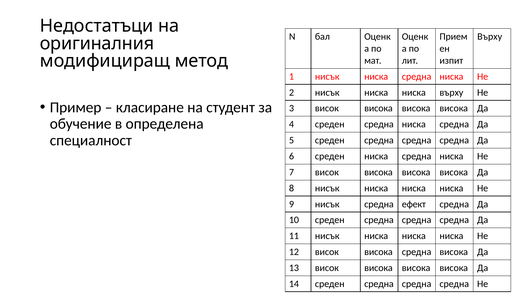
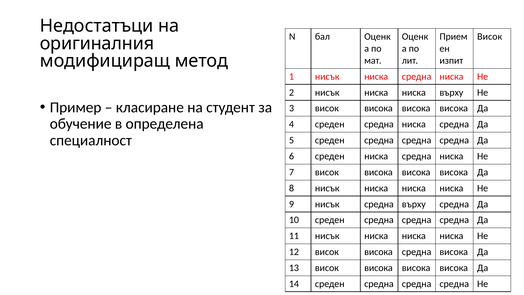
Върху: Върху -> Висок (490, 37)
средна ефект: ефект -> върху (414, 204)
